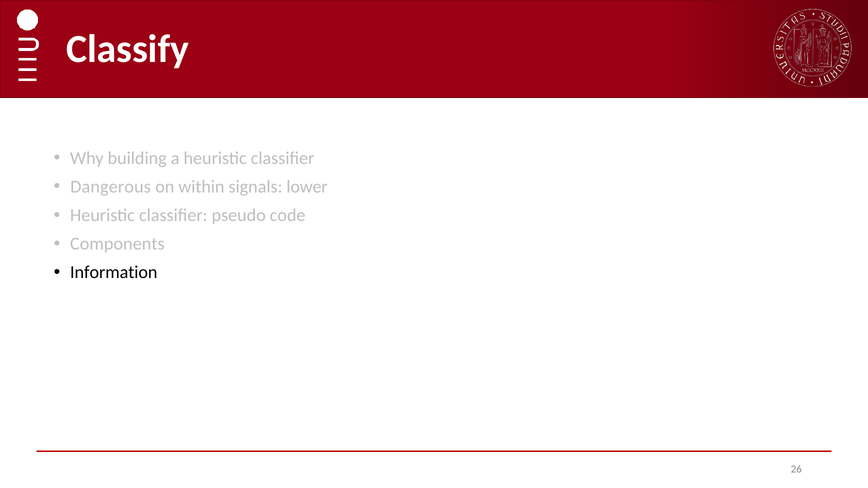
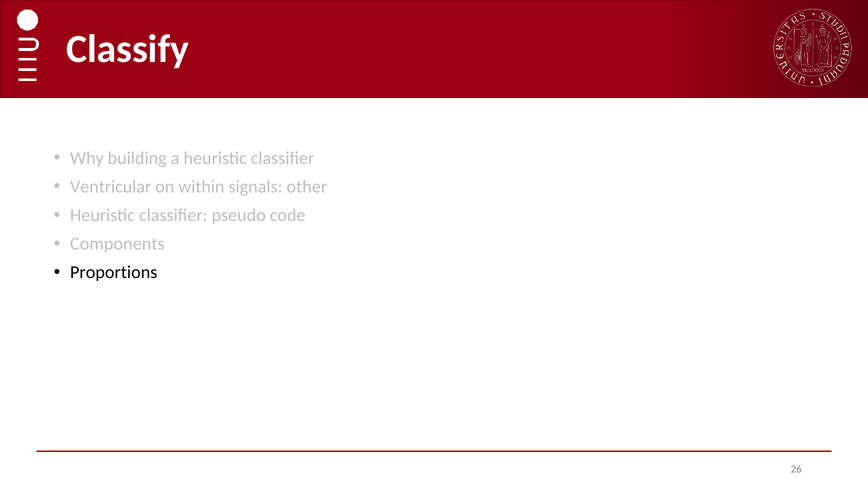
Dangerous: Dangerous -> Ventricular (111, 187)
lower: lower -> other (307, 187)
Information: Information -> Proportions (114, 273)
